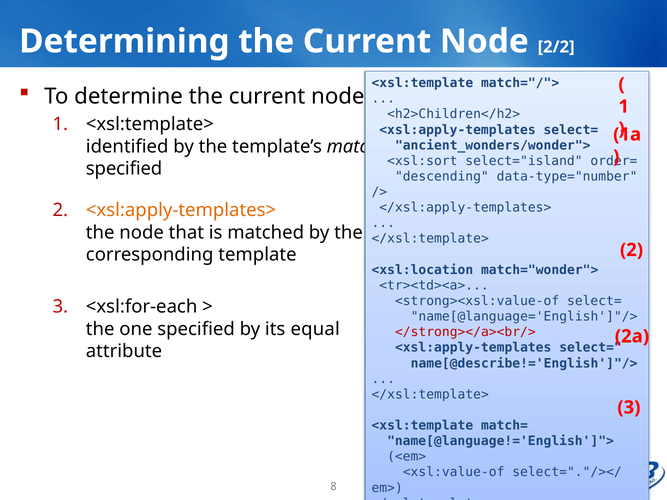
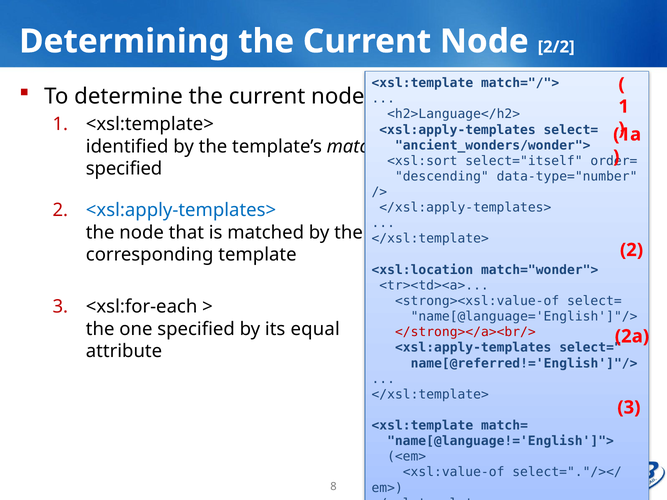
<h2>Children</h2>: <h2>Children</h2> -> <h2>Language</h2> (454, 114)
select="island: select="island -> select="itself (524, 161)
<xsl:apply-templates> colour: orange -> blue (181, 210)
name[@describe!='English']"/>: name[@describe!='English']"/> -> name[@referred!='English']"/> (524, 363)
